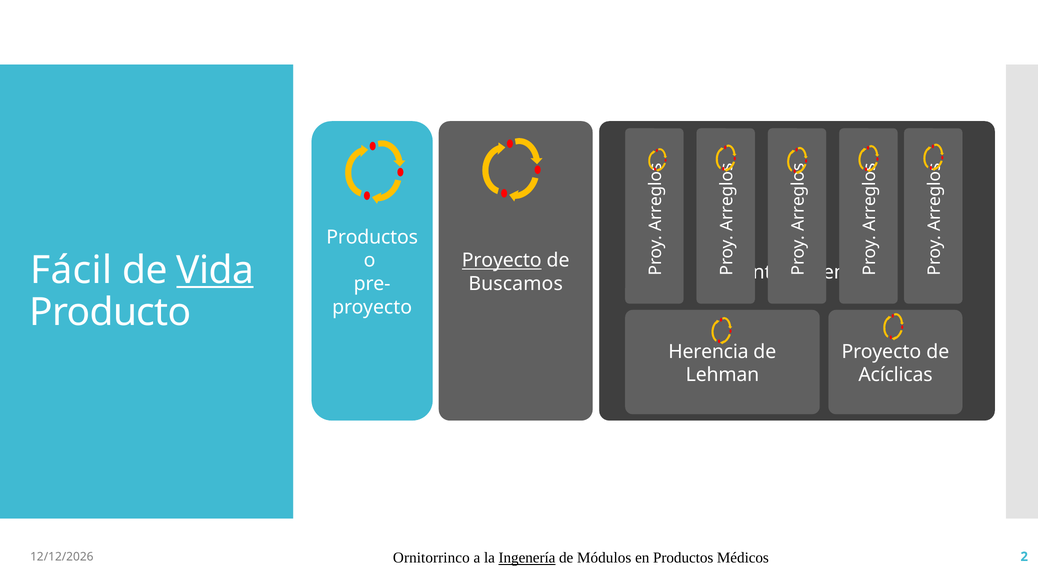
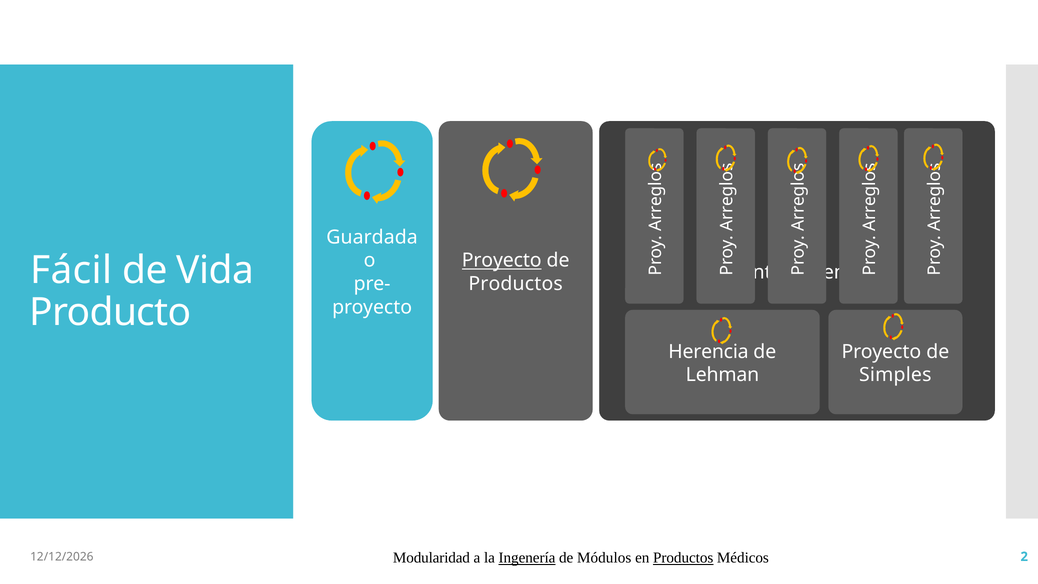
Productos: Productos -> Guardada (372, 237)
Vida underline: present -> none (215, 270)
Buscamos: Buscamos -> Productos (516, 284)
Acíclicas: Acíclicas -> Simples (895, 375)
Ornitorrinco: Ornitorrinco -> Modularidad (431, 558)
Productos underline: none -> present (683, 558)
